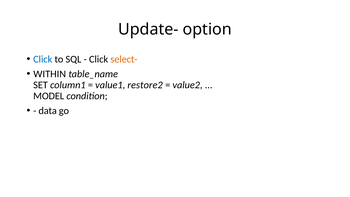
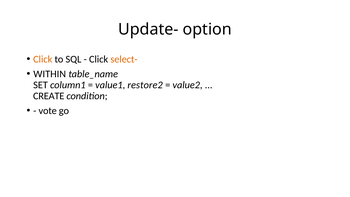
Click colour: blue -> orange (43, 59)
MODEL: MODEL -> CREATE (49, 96)
data: data -> vote (48, 111)
